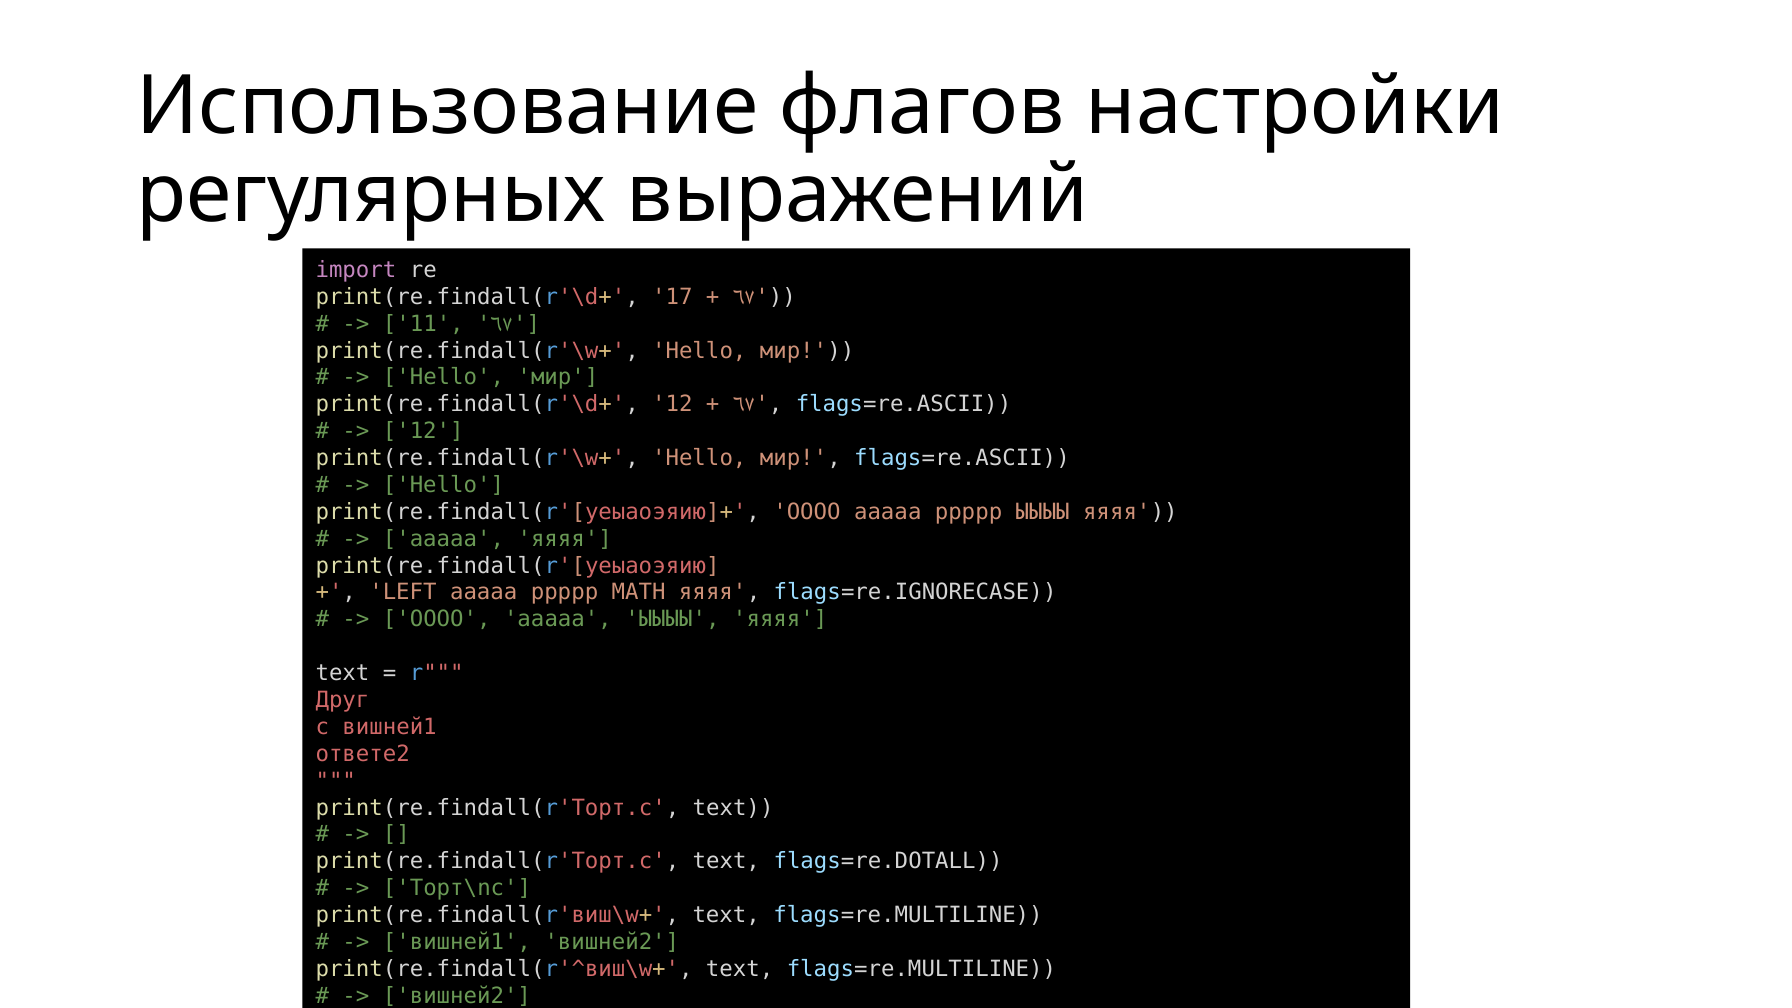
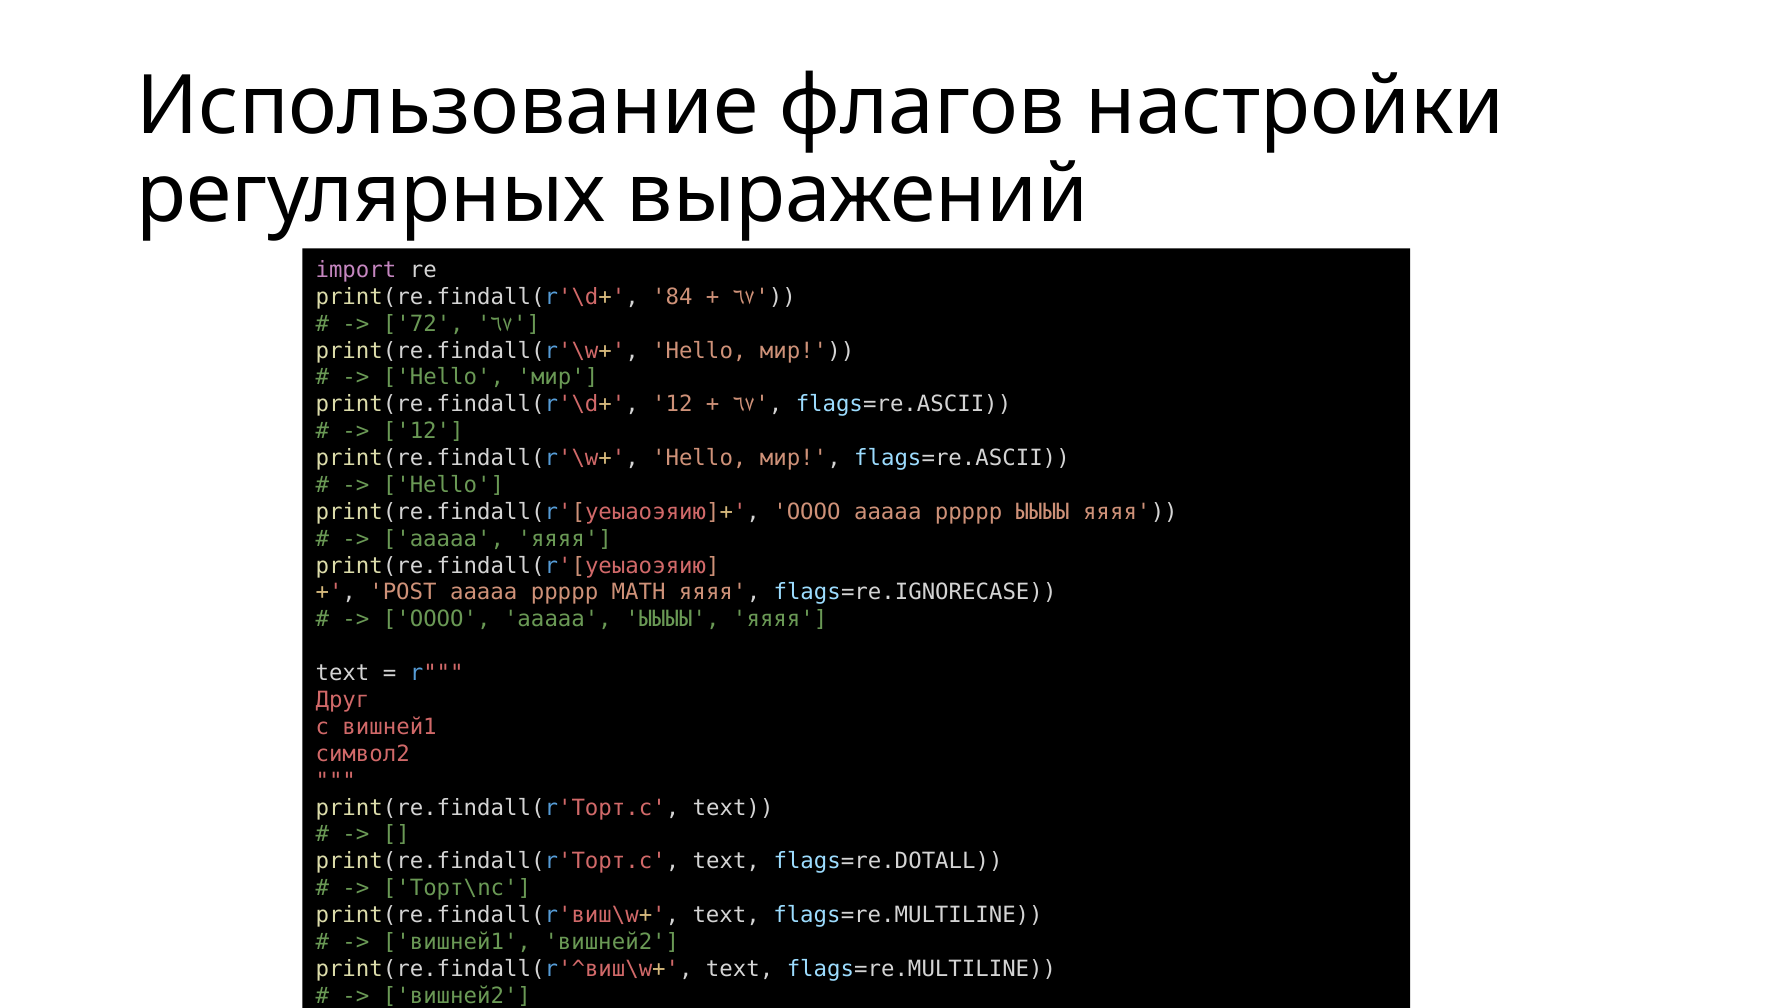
17: 17 -> 84 (672, 297)
11: 11 -> 72 (423, 324)
LEFT: LEFT -> POST (403, 593)
ответе2: ответе2 -> символ2 (363, 754)
